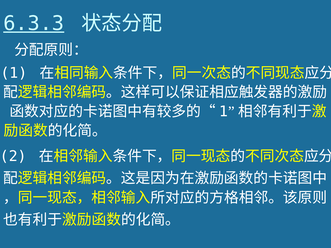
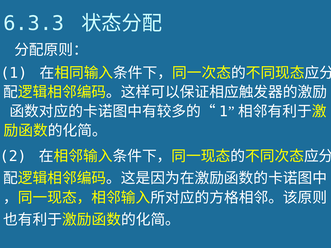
6.3.3 underline: present -> none (34, 23)
